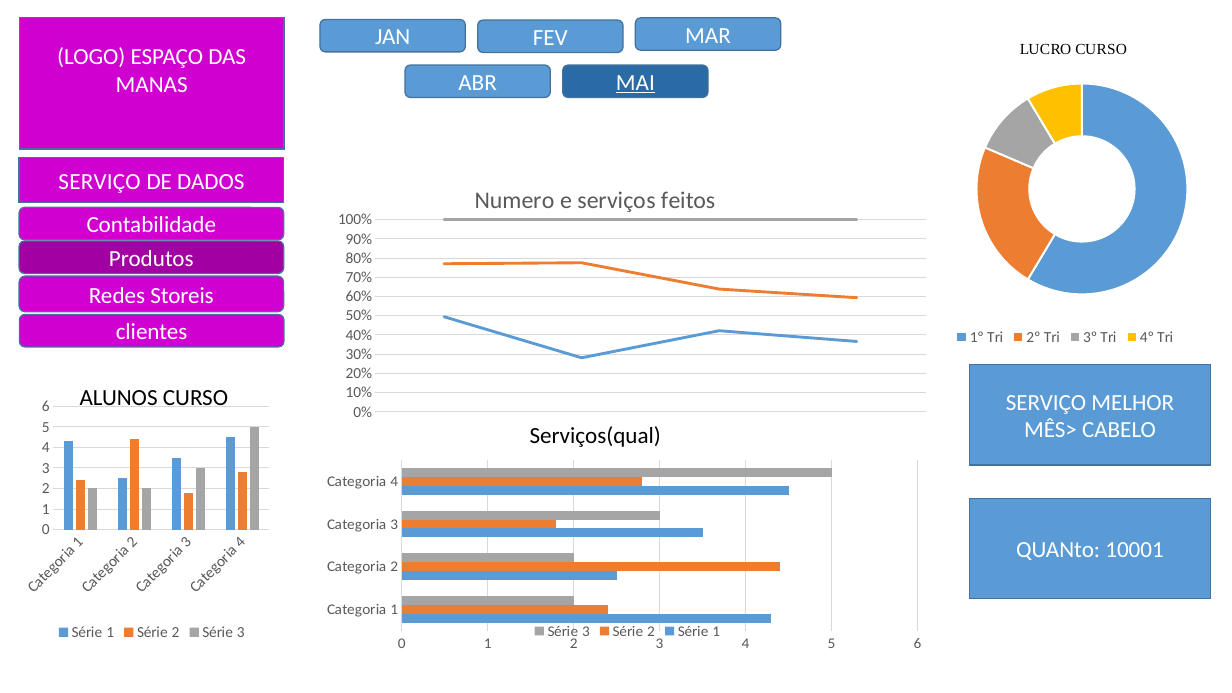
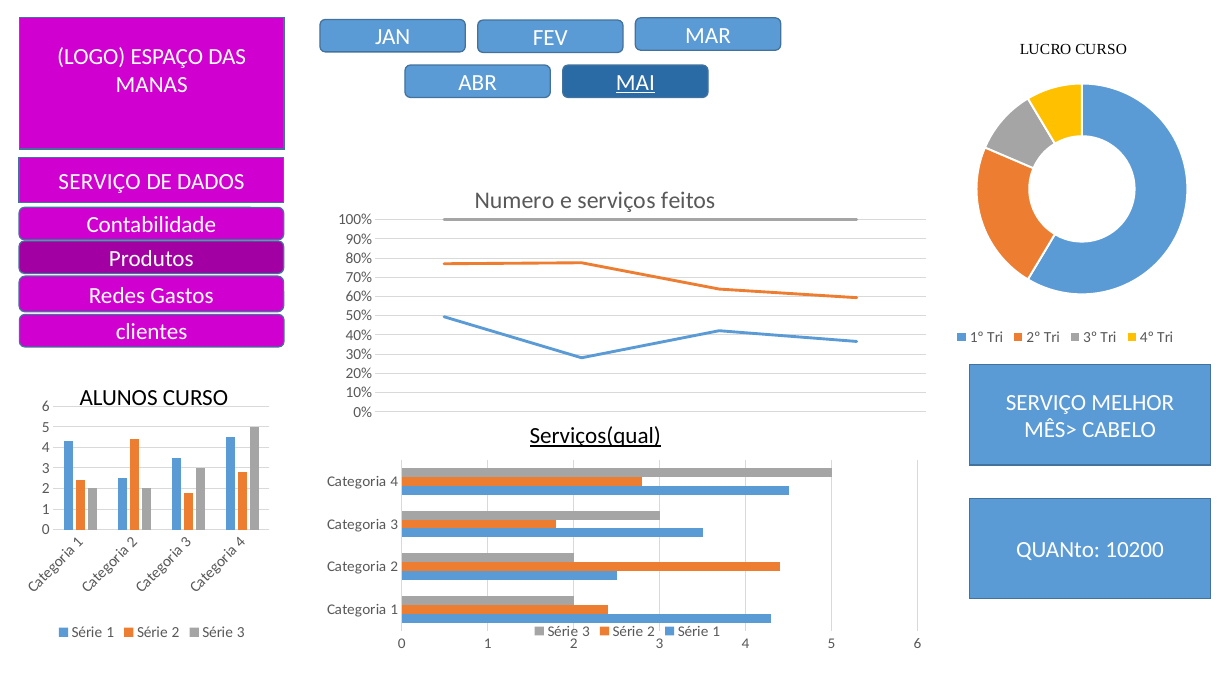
Storeis: Storeis -> Gastos (182, 296)
Serviços(qual underline: none -> present (595, 436)
10001: 10001 -> 10200 (1135, 550)
